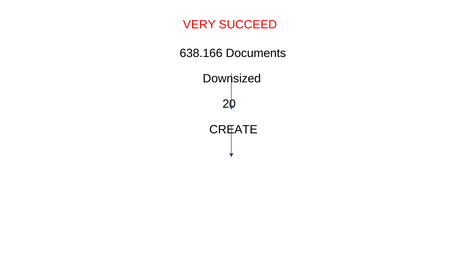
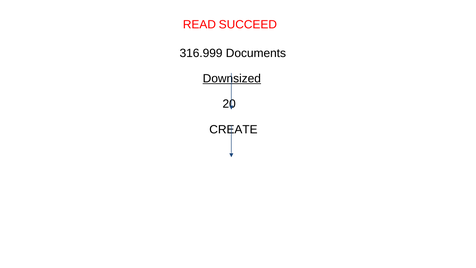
VERY: VERY -> READ (199, 25)
638.166: 638.166 -> 316.999 (201, 53)
Downsized underline: none -> present (232, 79)
